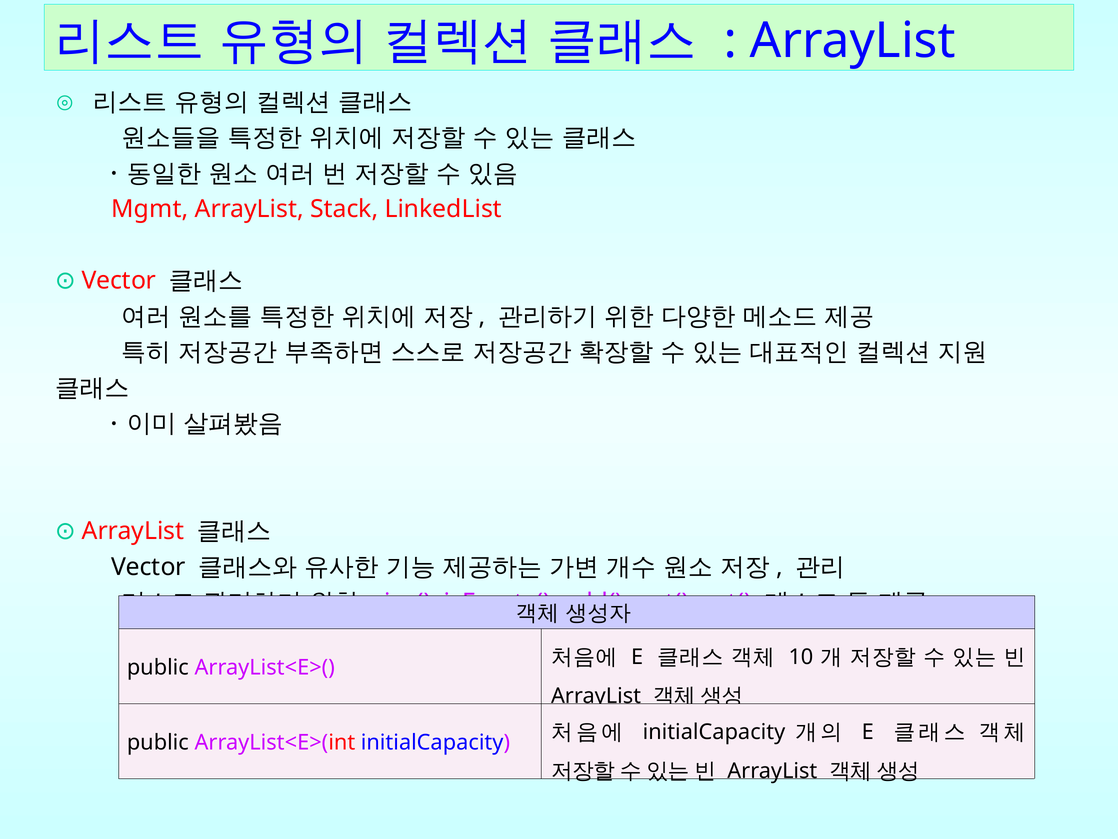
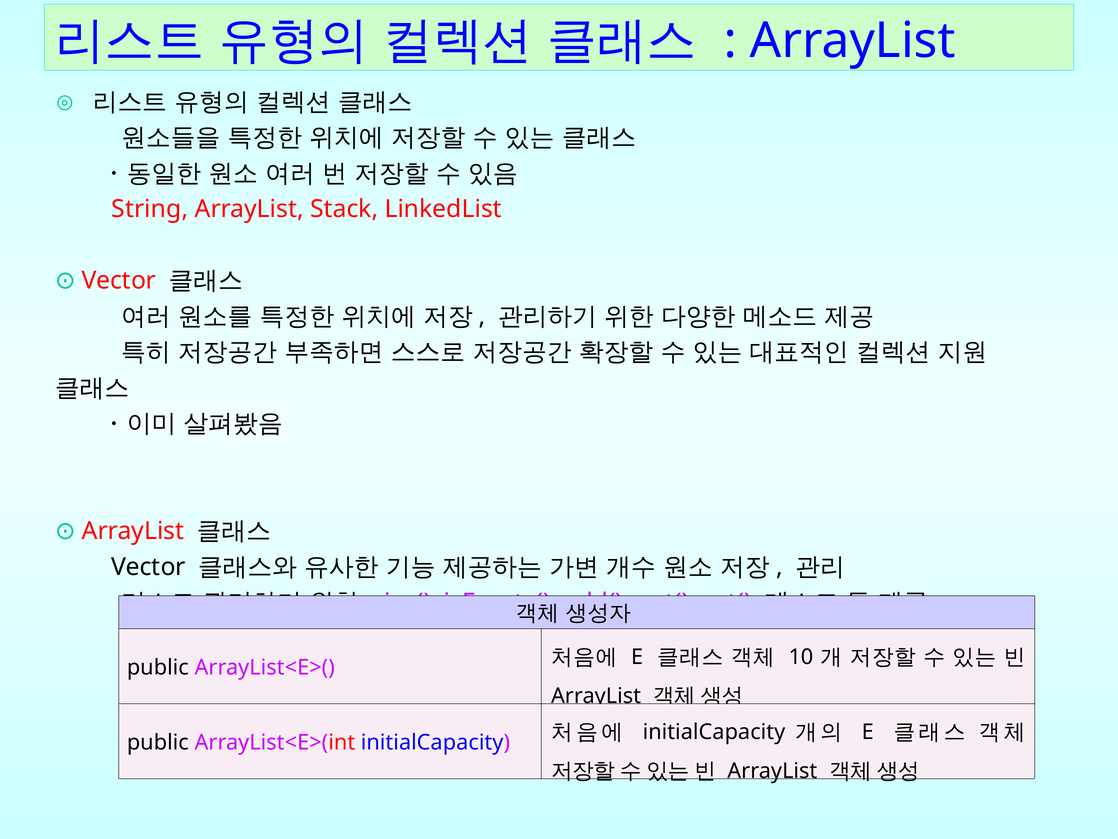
Mgmt: Mgmt -> String (150, 209)
